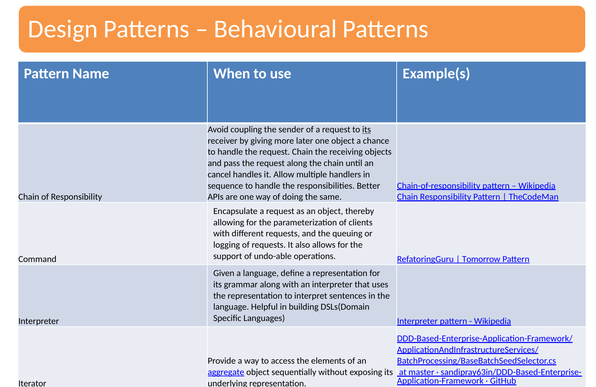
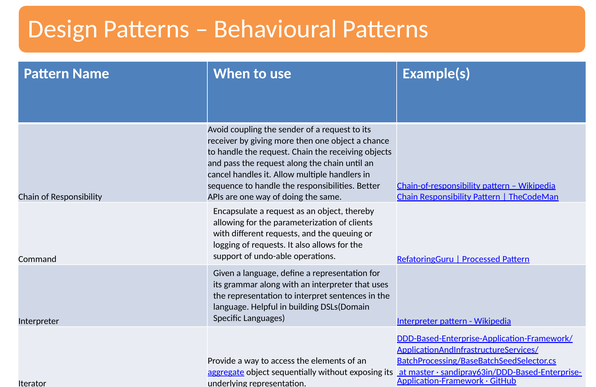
its underline: present -> none (367, 130)
later: later -> then (305, 141)
Tomorrow: Tomorrow -> Processed (481, 259)
